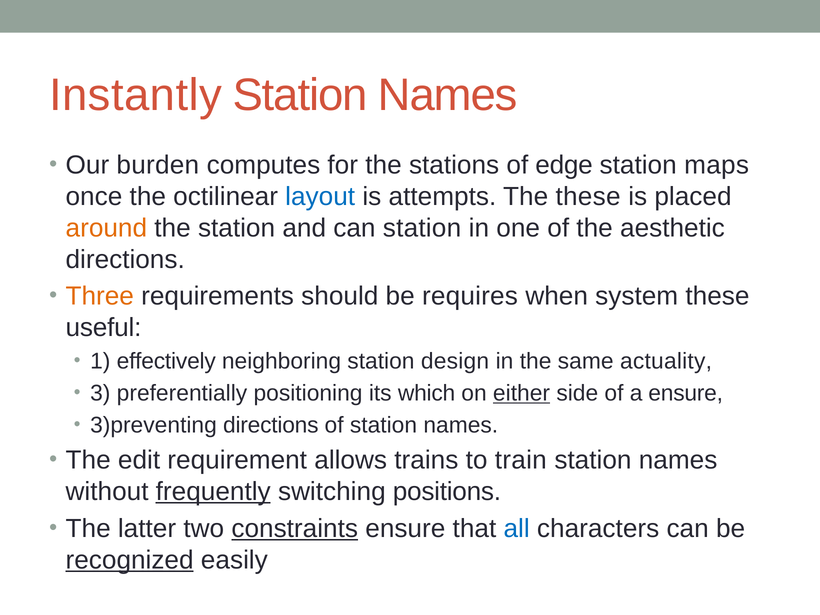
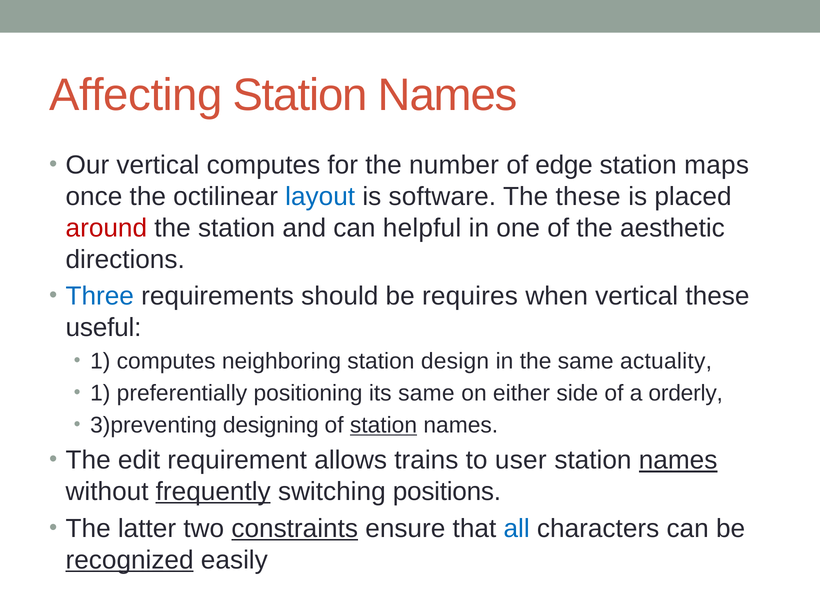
Instantly: Instantly -> Affecting (136, 95)
Our burden: burden -> vertical (158, 165)
stations: stations -> number (454, 165)
attempts: attempts -> software (442, 197)
around colour: orange -> red (106, 228)
can station: station -> helpful (422, 228)
Three colour: orange -> blue (100, 296)
when system: system -> vertical (637, 296)
1 effectively: effectively -> computes (166, 361)
3: 3 -> 1 (100, 393)
its which: which -> same (426, 393)
either underline: present -> none (522, 393)
a ensure: ensure -> orderly (686, 393)
3)preventing directions: directions -> designing (271, 425)
station underline: none -> present (384, 425)
train: train -> user (521, 460)
names underline: none -> present (678, 460)
